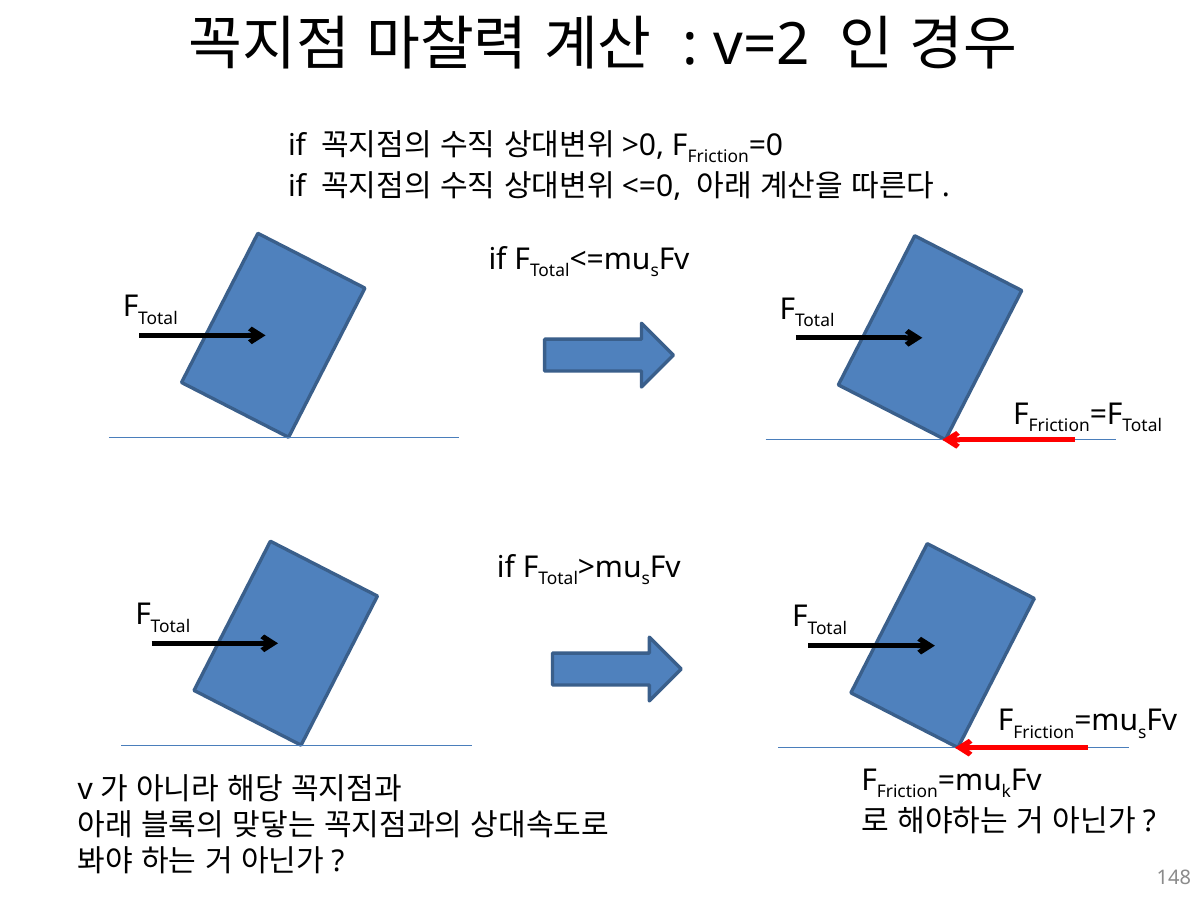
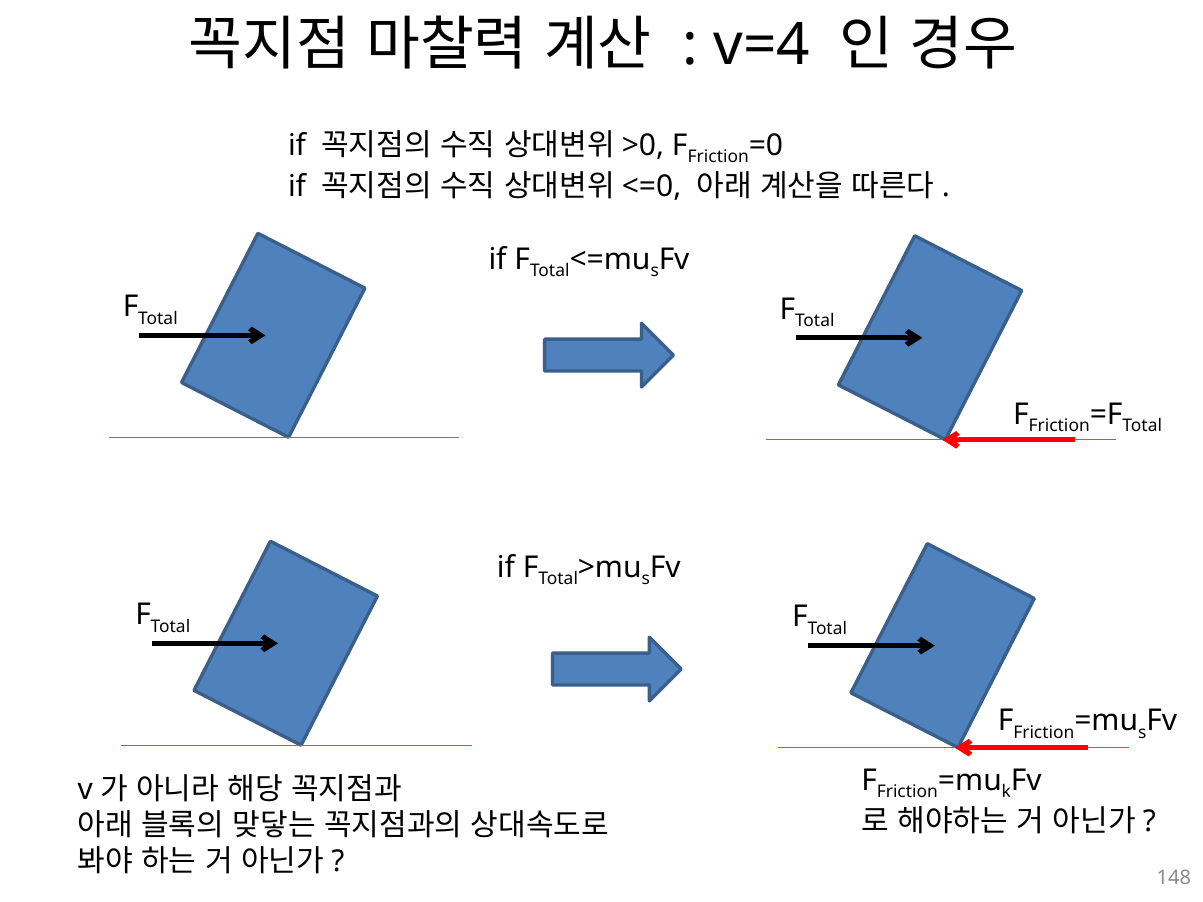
v=2: v=2 -> v=4 (762, 45)
